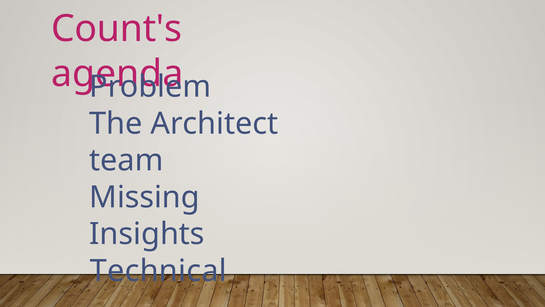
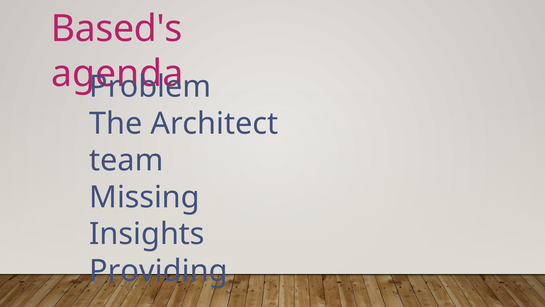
Count's: Count's -> Based's (117, 29)
Technical: Technical -> Providing (158, 271)
